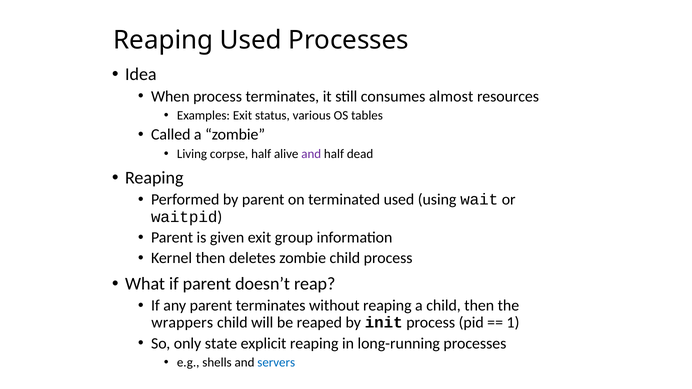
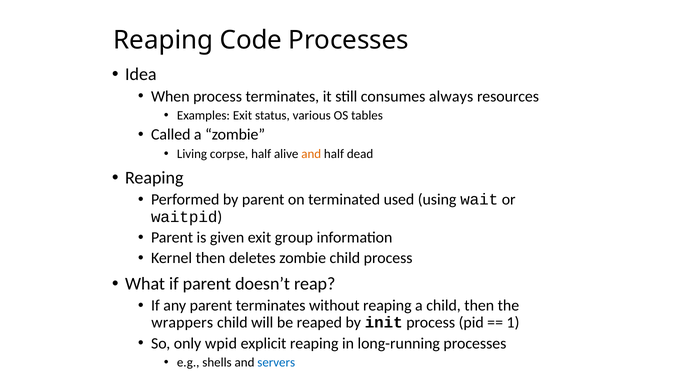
Reaping Used: Used -> Code (251, 40)
almost: almost -> always (451, 96)
and colour: purple -> orange (311, 154)
state: state -> wpid (221, 344)
